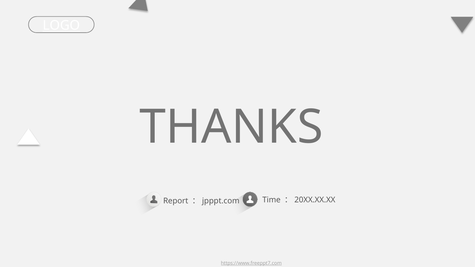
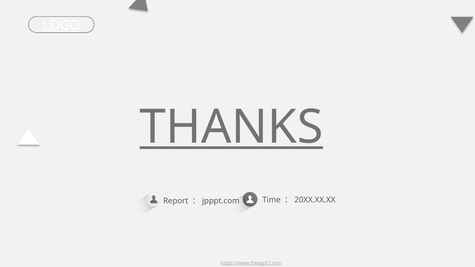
THANKS underline: none -> present (231, 127)
